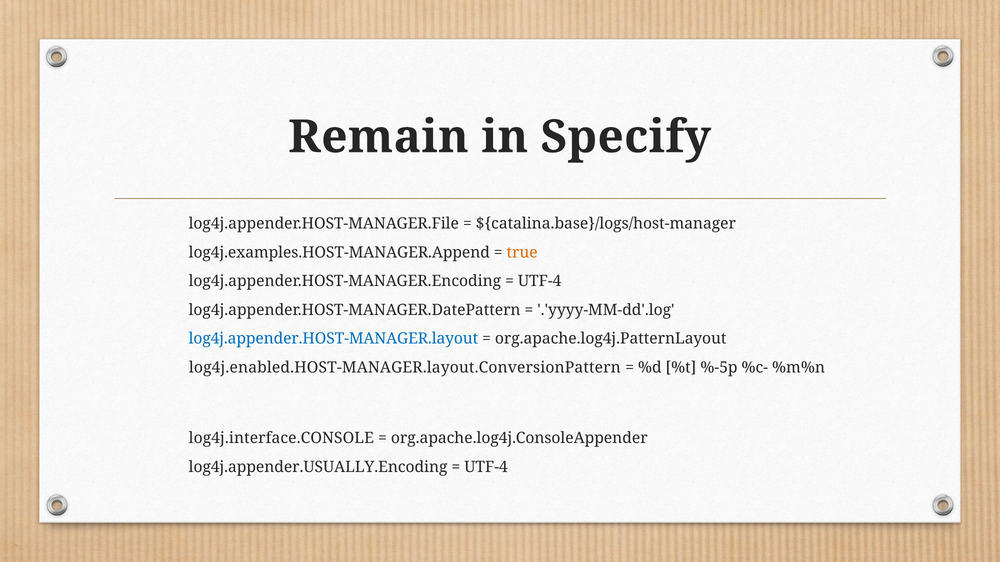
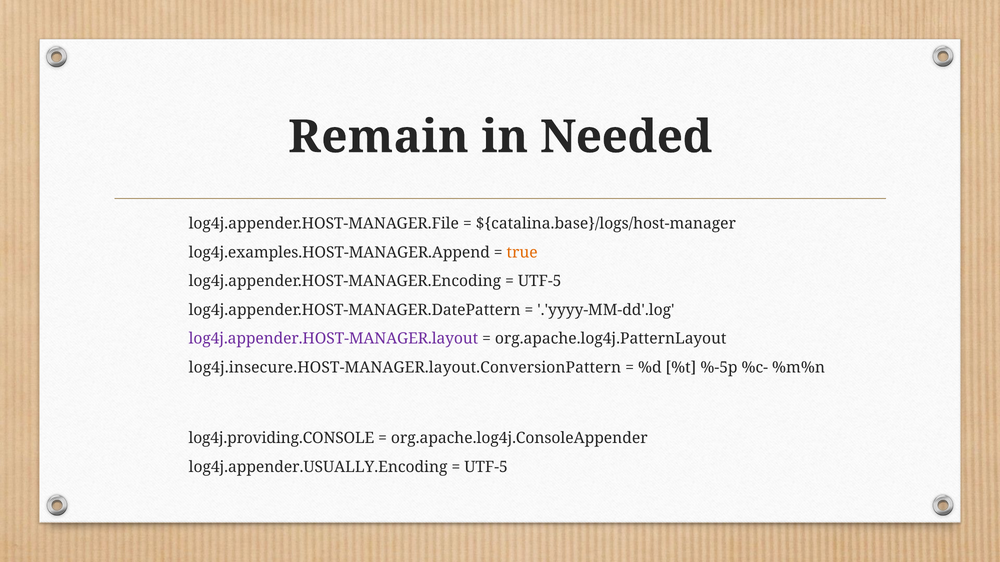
Specify: Specify -> Needed (626, 137)
UTF-4: UTF-4 -> UTF-5 (540, 281)
log4j.appender.HOST-MANAGER.layout colour: blue -> purple (333, 339)
log4j.enabled.HOST-MANAGER.layout.ConversionPattern: log4j.enabled.HOST-MANAGER.layout.ConversionPattern -> log4j.insecure.HOST-MANAGER.layout.ConversionPattern (405, 368)
log4j.interface.CONSOLE: log4j.interface.CONSOLE -> log4j.providing.CONSOLE (281, 439)
UTF-4: UTF-4 -> UTF-5 (486, 467)
